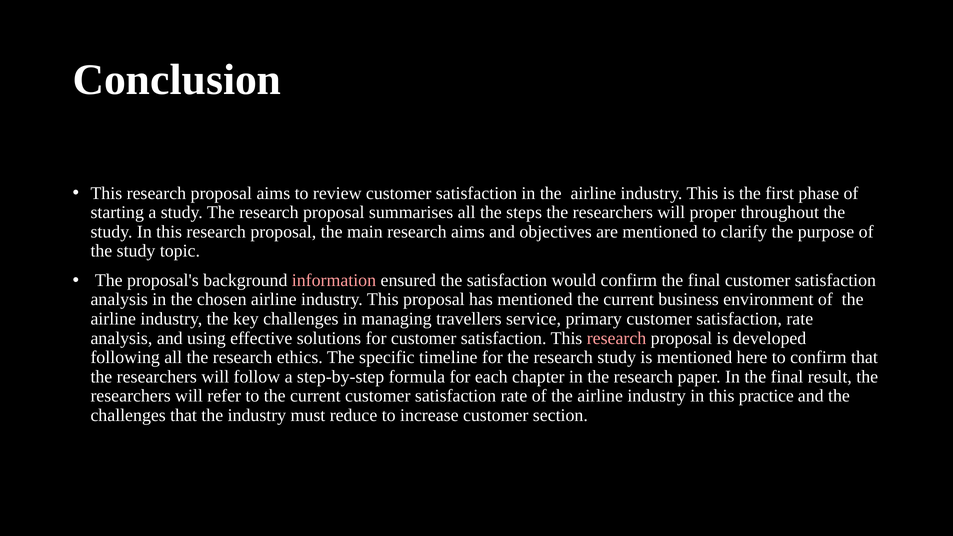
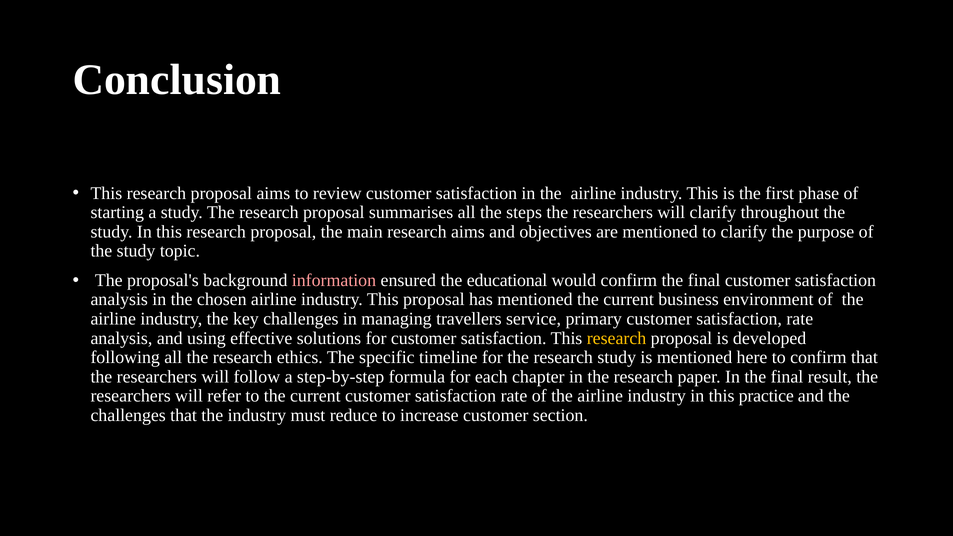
will proper: proper -> clarify (713, 212)
the satisfaction: satisfaction -> educational (507, 280)
research colour: pink -> yellow (617, 338)
